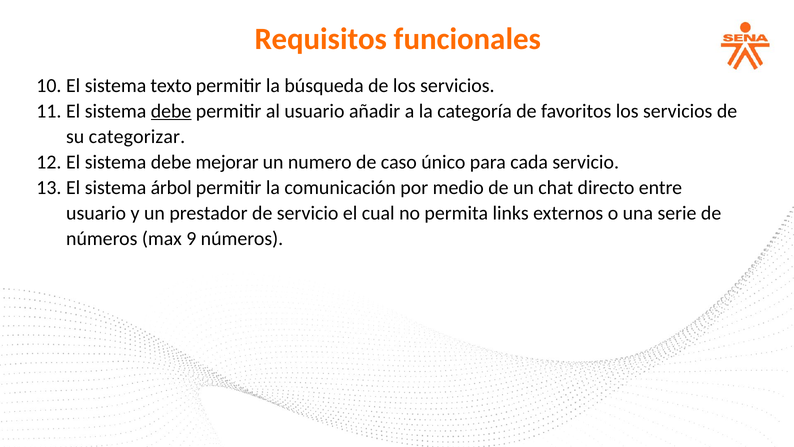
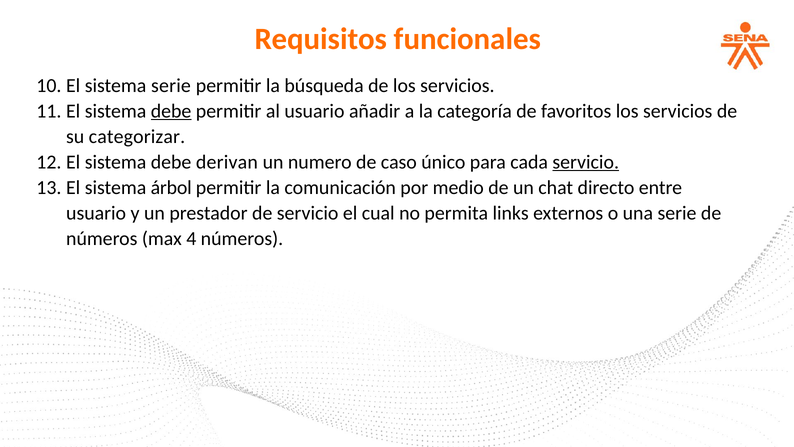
sistema texto: texto -> serie (171, 85)
mejorar: mejorar -> derivan (227, 162)
servicio underline: none -> present (586, 162)
9: 9 -> 4 (191, 238)
